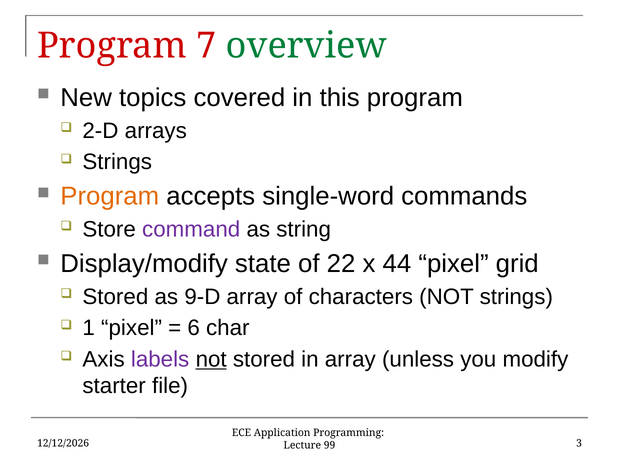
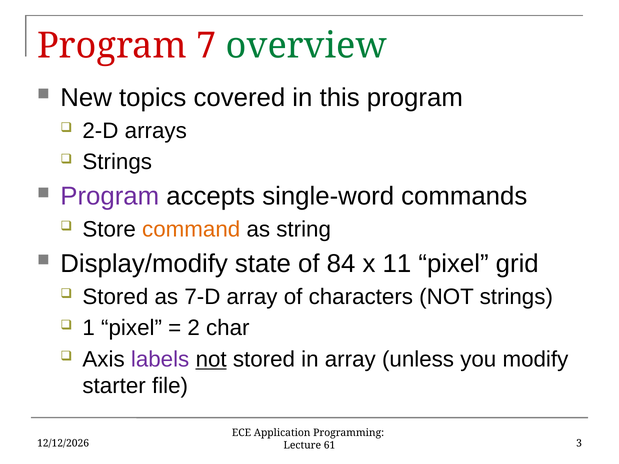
Program colour: orange -> purple (110, 196)
command colour: purple -> orange (191, 230)
22: 22 -> 84 (341, 264)
44: 44 -> 11 (397, 264)
9-D: 9-D -> 7-D (202, 297)
6: 6 -> 2 (194, 328)
99: 99 -> 61 (330, 445)
